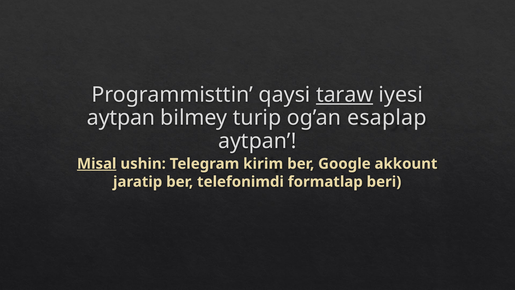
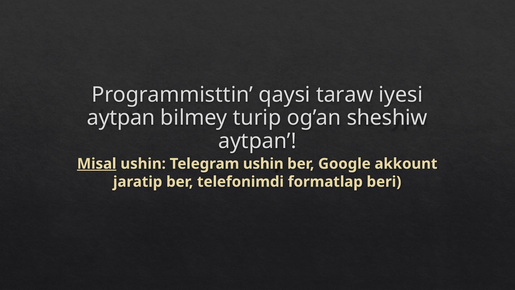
taraw underline: present -> none (345, 95)
esaplap: esaplap -> sheshiw (387, 118)
Telegram kirim: kirim -> ushin (263, 164)
